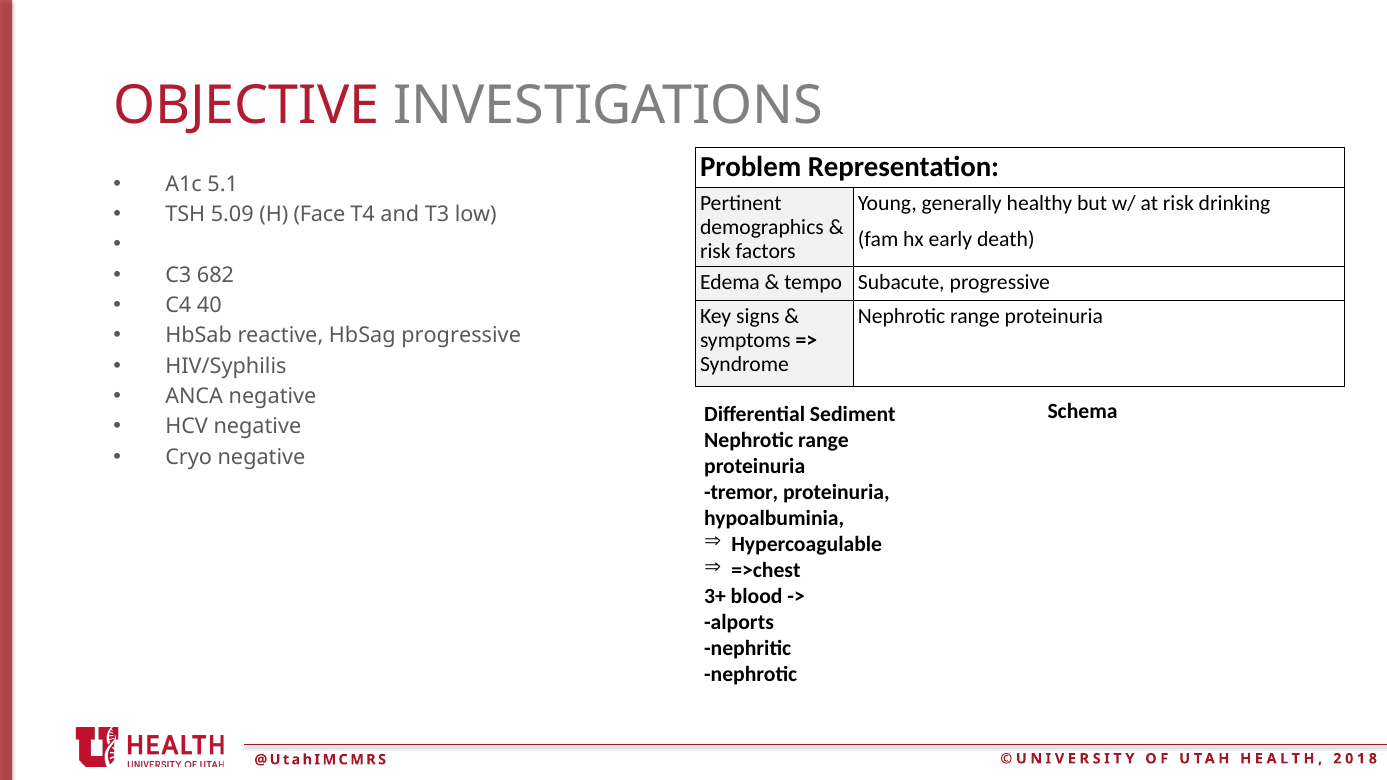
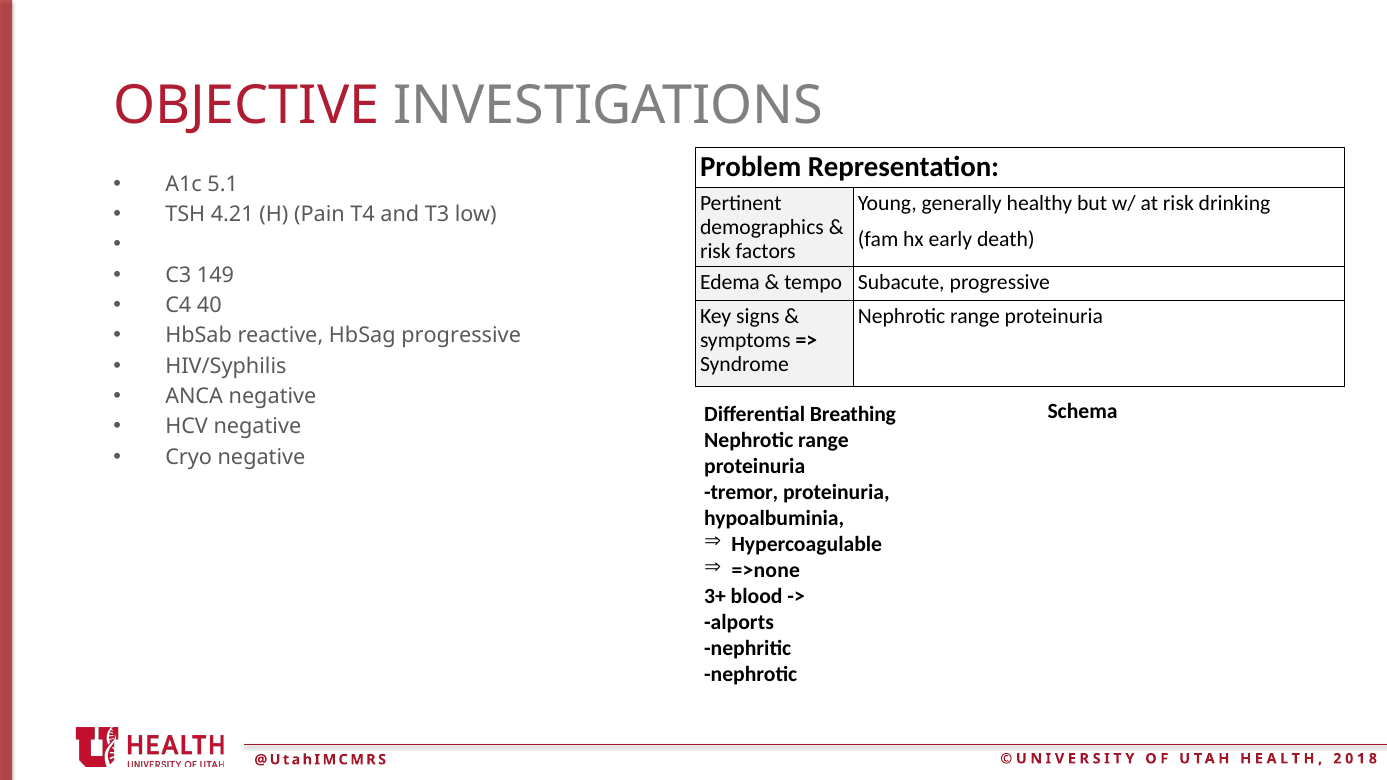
5.09: 5.09 -> 4.21 (232, 215)
Face: Face -> Pain (319, 215)
682: 682 -> 149 (216, 275)
Sediment: Sediment -> Breathing (853, 414)
=>chest: =>chest -> =>none (766, 570)
